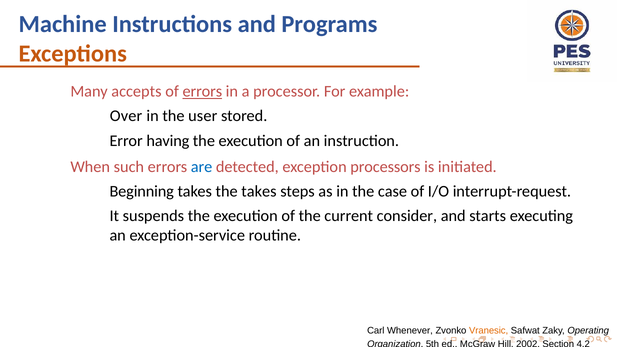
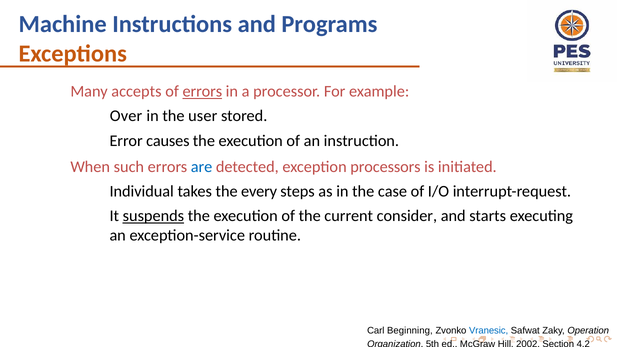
having: having -> causes (168, 141)
Beginning: Beginning -> Individual (142, 192)
the takes: takes -> every (259, 192)
suspends underline: none -> present (153, 216)
Whenever: Whenever -> Beginning (410, 331)
Vranesic colour: orange -> blue (489, 331)
Operating: Operating -> Operation (588, 331)
